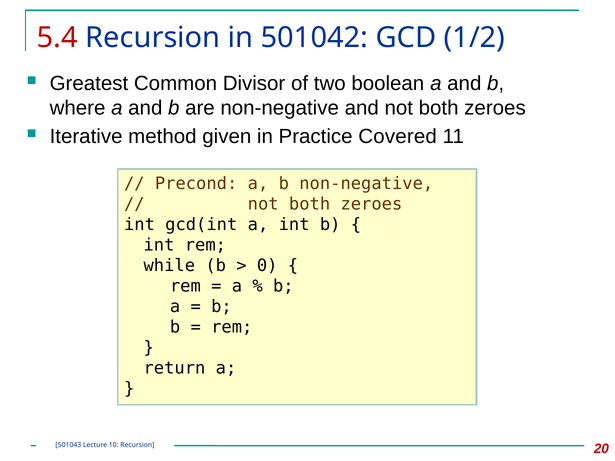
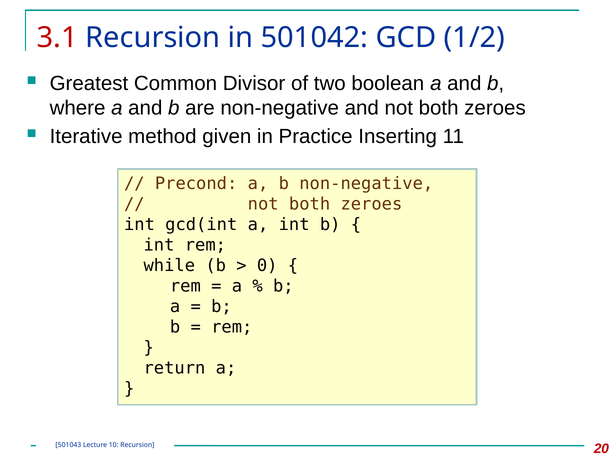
5.4: 5.4 -> 3.1 (57, 38)
Covered: Covered -> Inserting (398, 137)
